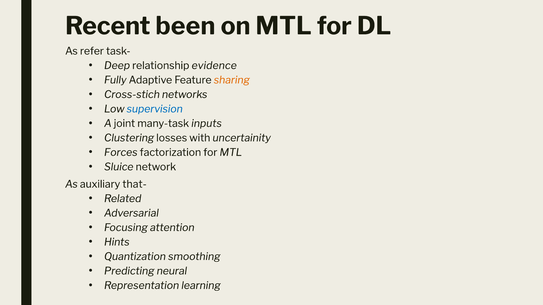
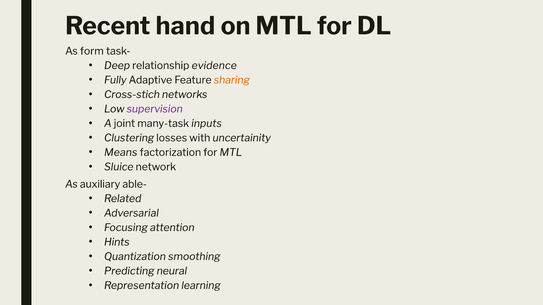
been: been -> hand (185, 26)
refer: refer -> form (92, 51)
supervision colour: blue -> purple (155, 109)
Forces: Forces -> Means (121, 153)
that-: that- -> able- (135, 184)
